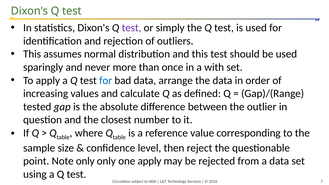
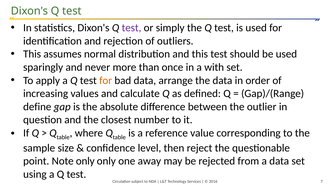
for colour: blue -> orange (106, 80)
tested: tested -> define (37, 107)
one apply: apply -> away (149, 161)
